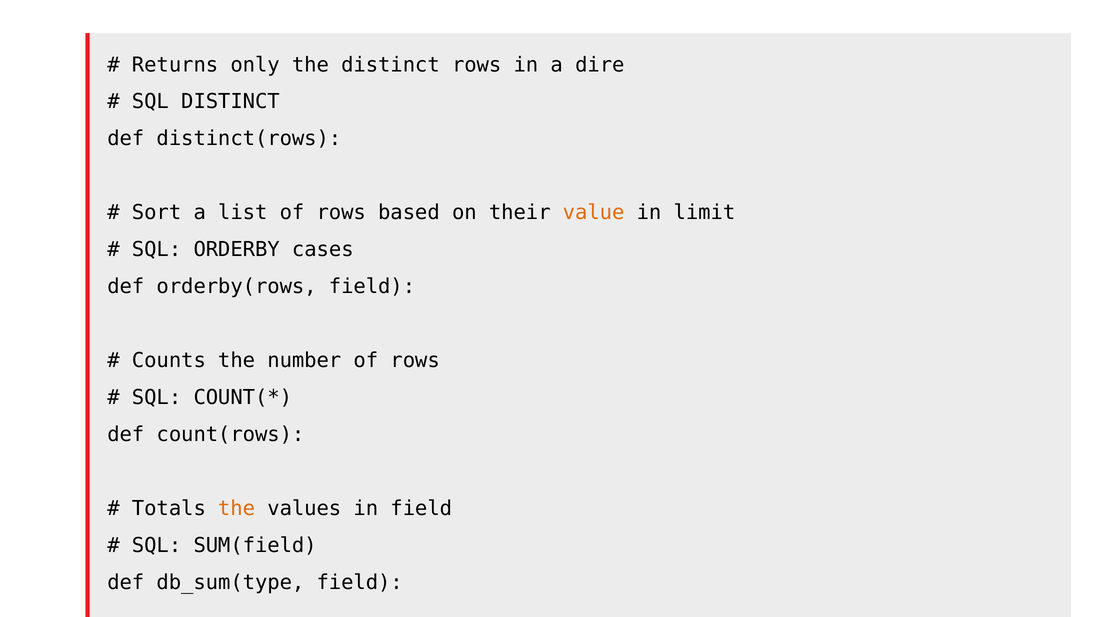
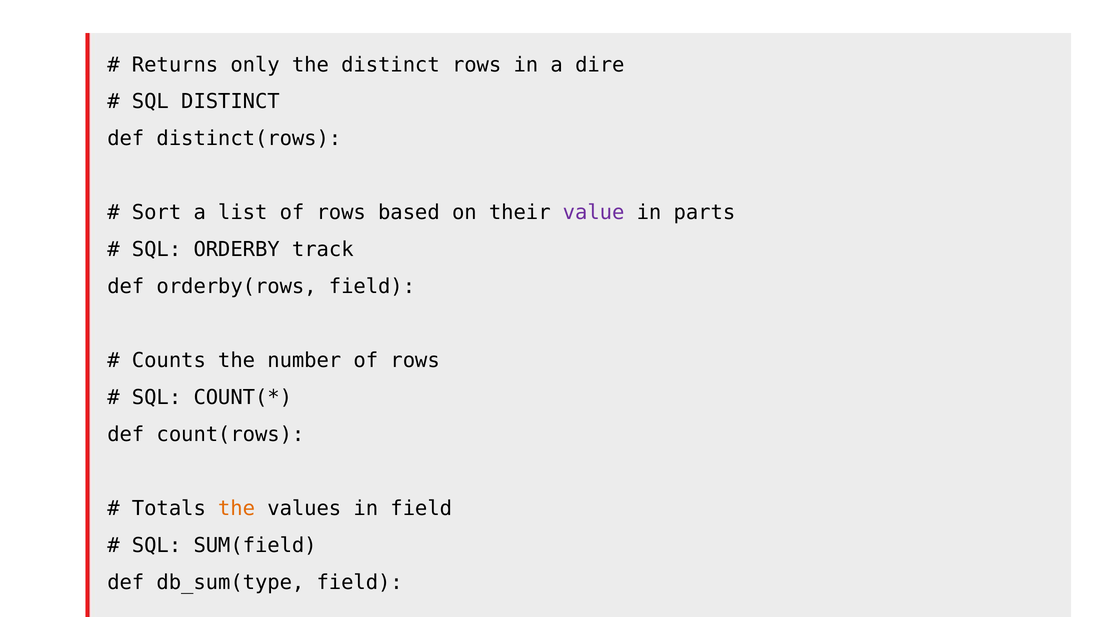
value colour: orange -> purple (594, 213)
limit: limit -> parts (704, 213)
cases: cases -> track (323, 250)
